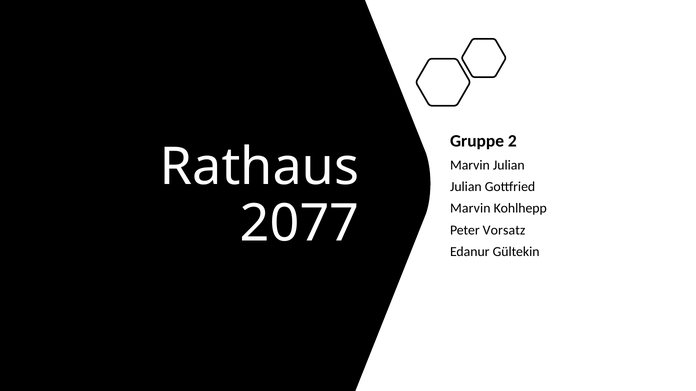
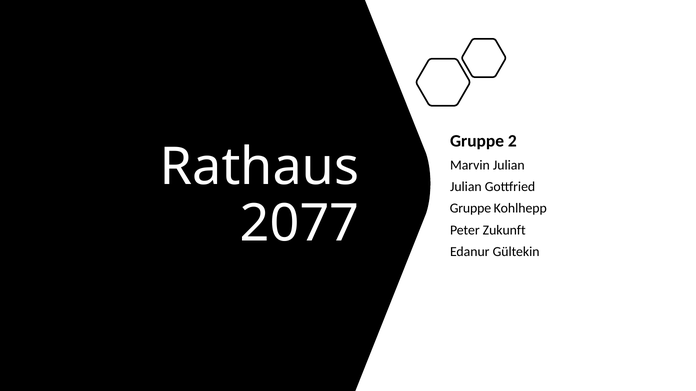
Marvin: Marvin -> Gruppe (470, 209)
Vorsatz: Vorsatz -> Zukunft (504, 230)
